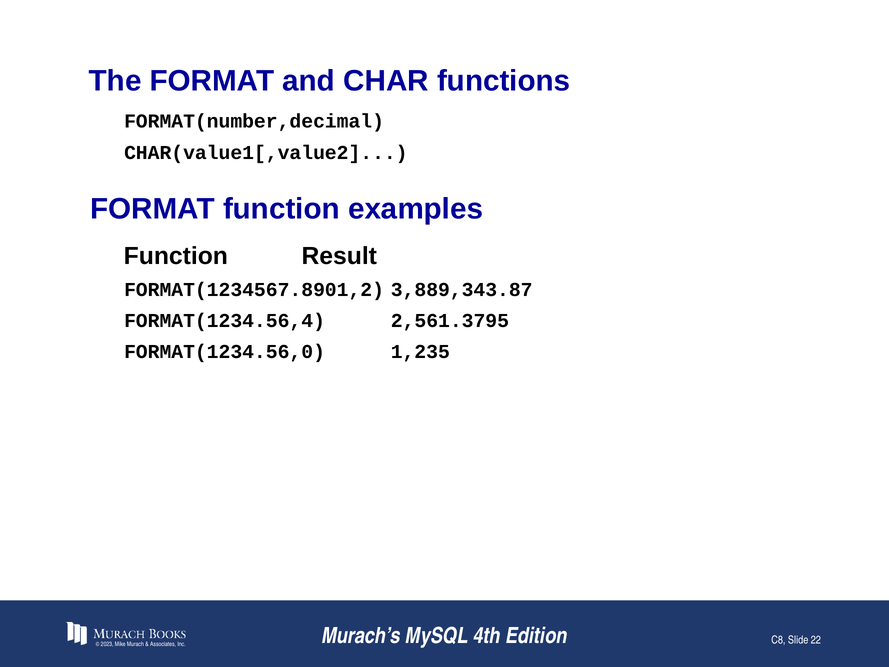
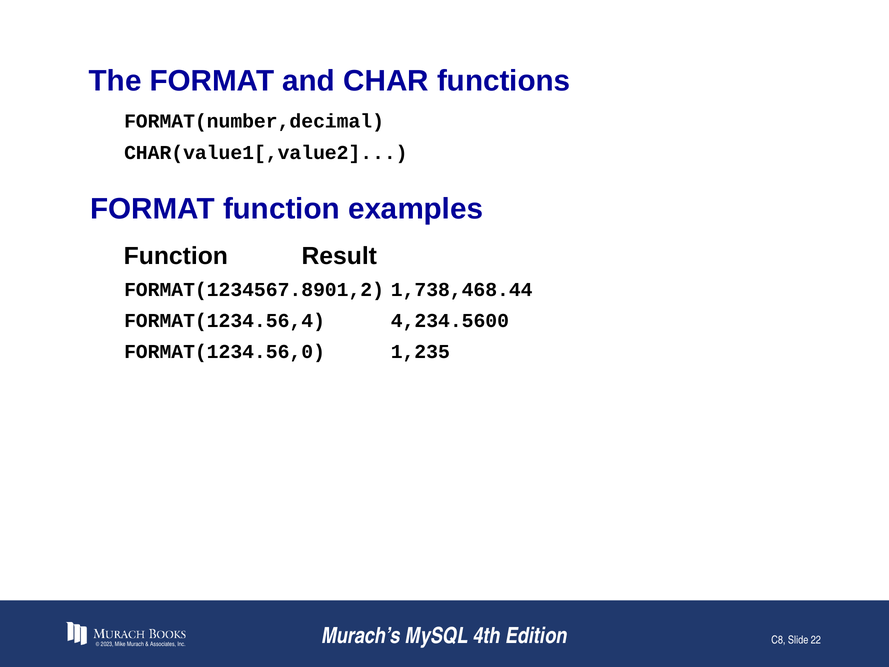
3,889,343.87: 3,889,343.87 -> 1,738,468.44 (462, 290)
2,561.3795: 2,561.3795 -> 4,234.5600 (450, 321)
